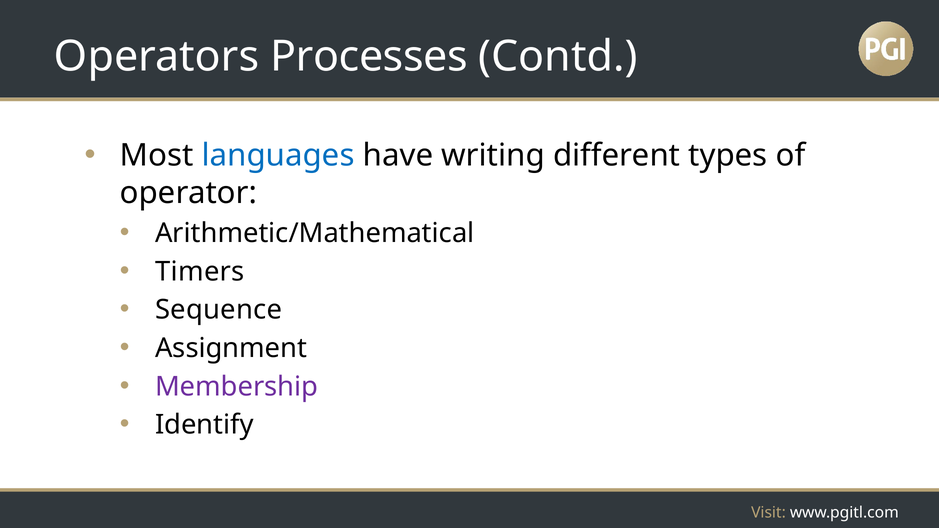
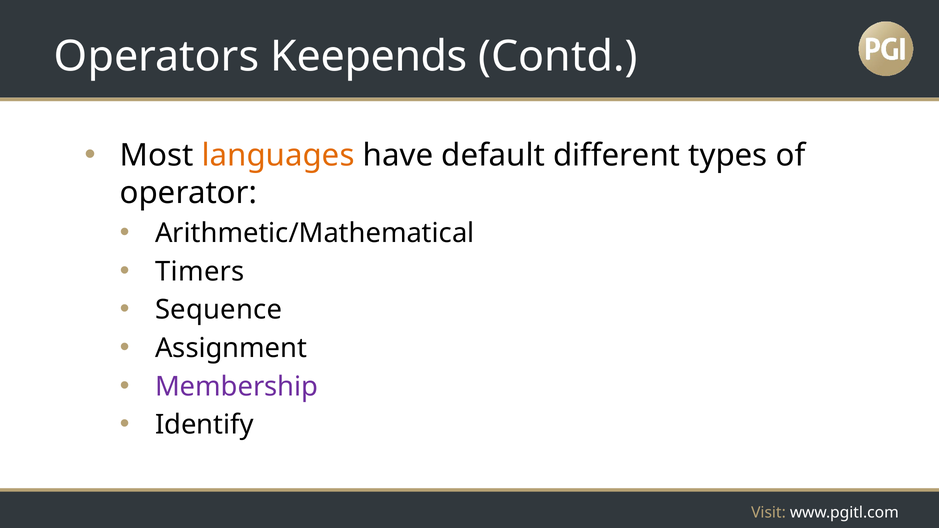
Processes: Processes -> Keepends (369, 57)
languages colour: blue -> orange (278, 155)
writing: writing -> default (493, 155)
